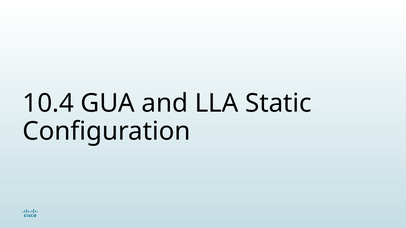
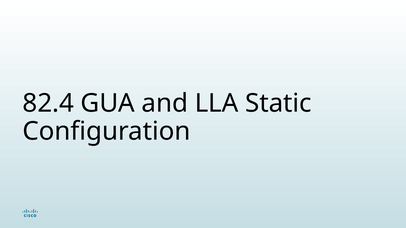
10.4: 10.4 -> 82.4 (48, 104)
